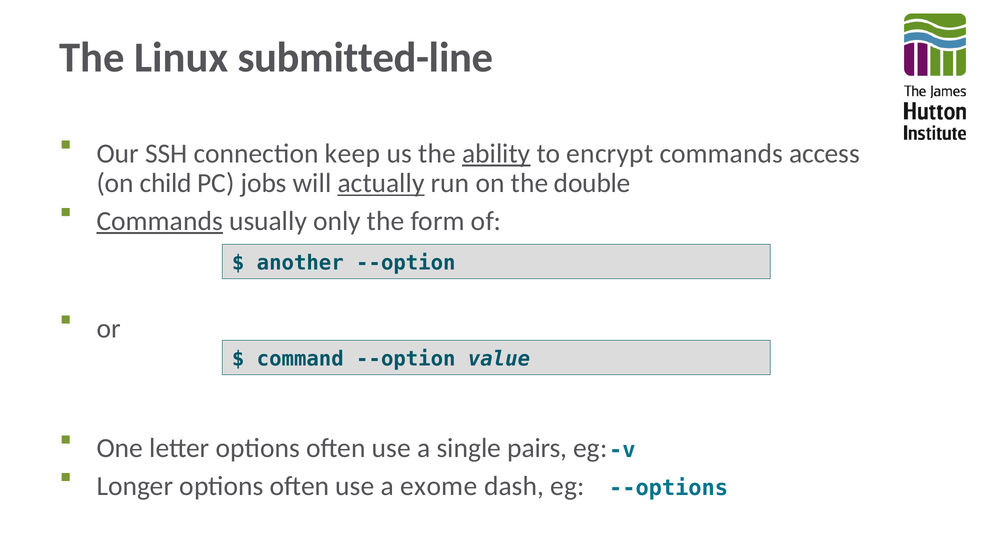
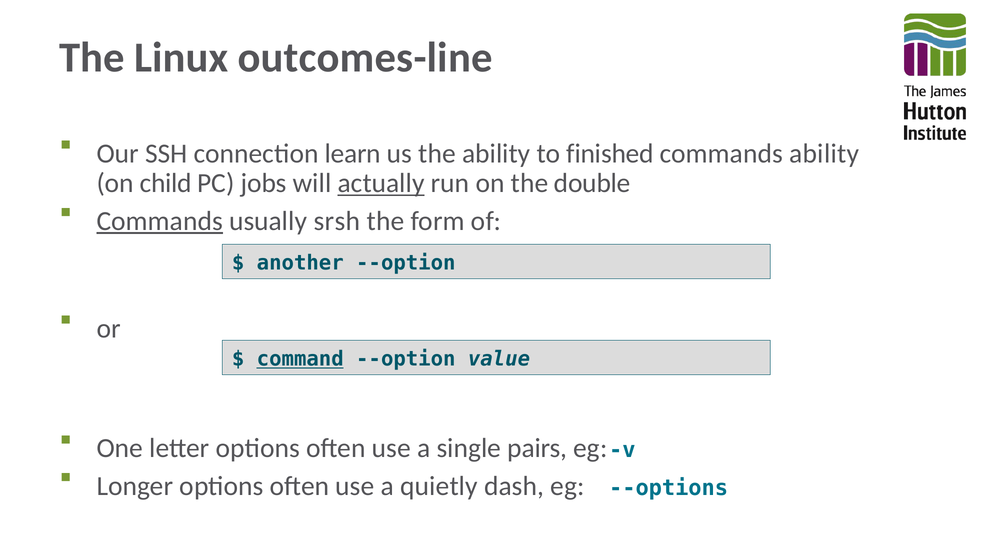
submitted-line: submitted-line -> outcomes-line (365, 58)
keep: keep -> learn (353, 153)
ability underline: present -> none (496, 153)
encrypt: encrypt -> finished (610, 153)
commands access: access -> ability (824, 153)
only: only -> srsh (337, 221)
command underline: none -> present (300, 359)
exome: exome -> quietly (439, 486)
